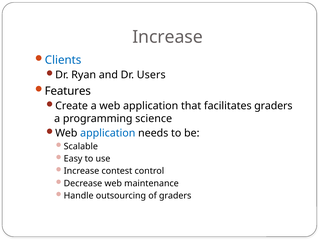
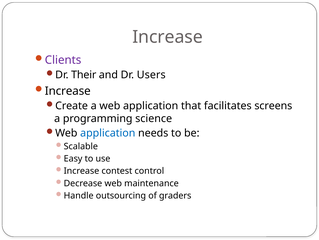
Clients colour: blue -> purple (63, 60)
Ryan: Ryan -> Their (84, 75)
Features: Features -> Increase (68, 91)
facilitates graders: graders -> screens (273, 106)
